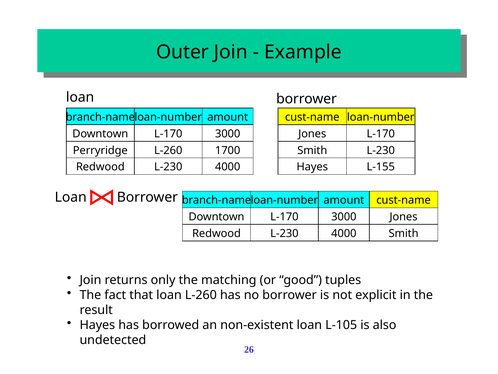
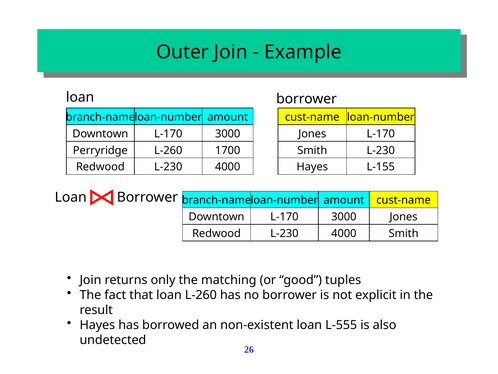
L-105: L-105 -> L-555 (341, 325)
